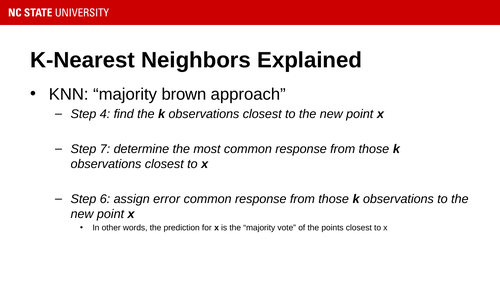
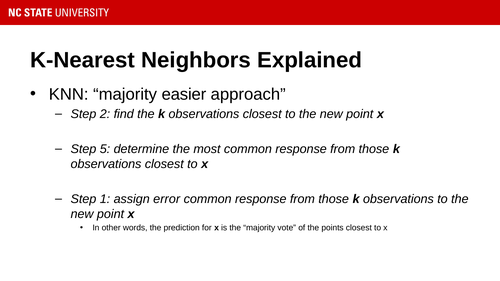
brown: brown -> easier (184, 94)
4: 4 -> 2 (105, 114)
7: 7 -> 5 (105, 149)
6: 6 -> 1 (105, 199)
